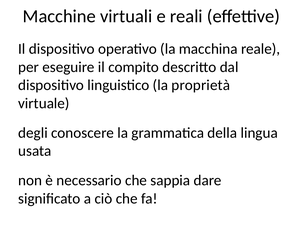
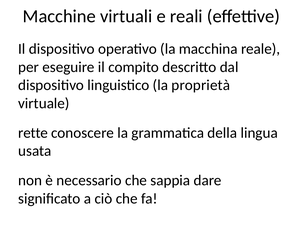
degli: degli -> rette (33, 133)
